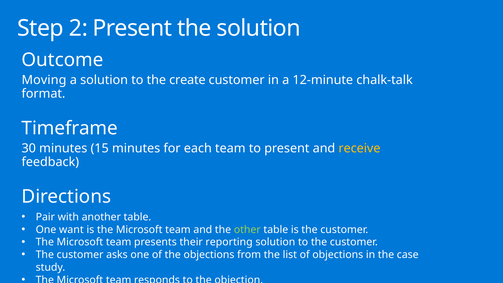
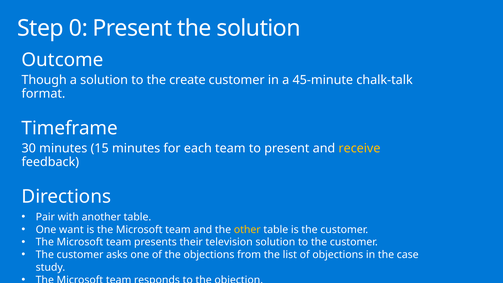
2: 2 -> 0 (78, 28)
Moving: Moving -> Though (44, 80)
12-minute: 12-minute -> 45-minute (323, 80)
other colour: light green -> yellow (247, 230)
reporting: reporting -> television (229, 242)
